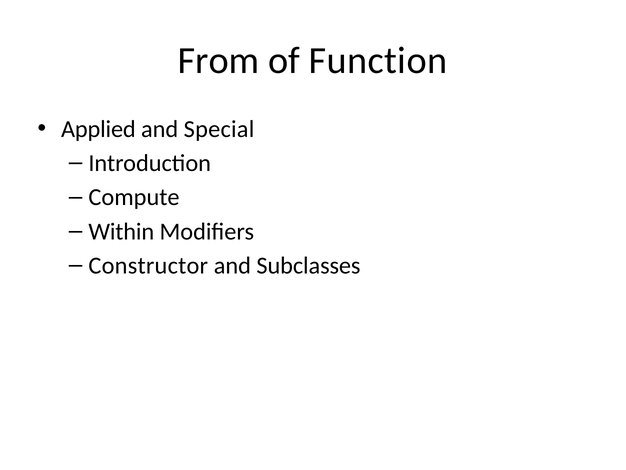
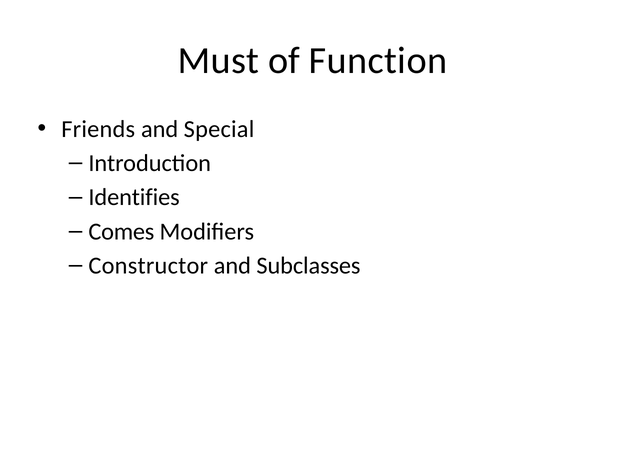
From: From -> Must (218, 61)
Applied: Applied -> Friends (98, 129)
Compute: Compute -> Identifies (134, 197)
Within: Within -> Comes (121, 231)
